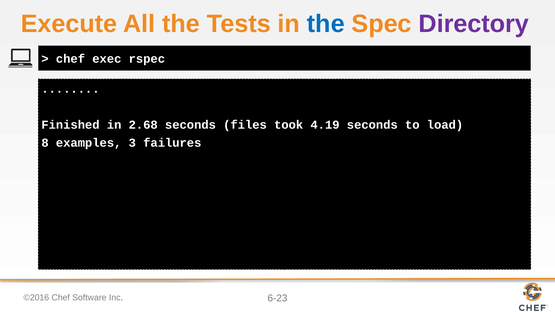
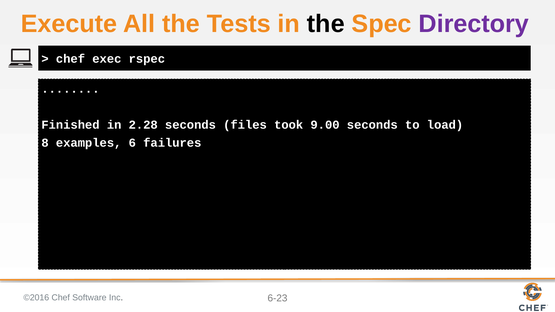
the colour: blue -> black (326, 24)
2.68: 2.68 -> 2.28 (143, 125)
4.19: 4.19 -> 9.00 (325, 125)
3: 3 -> 6 (132, 143)
